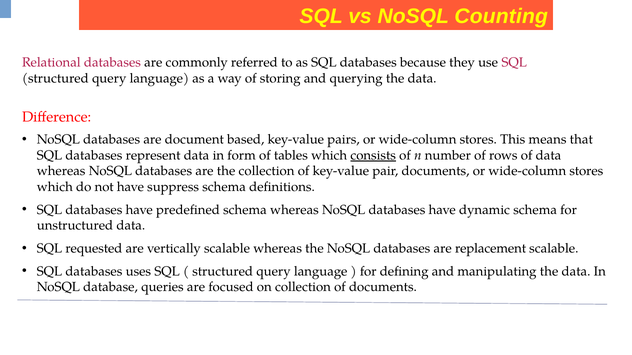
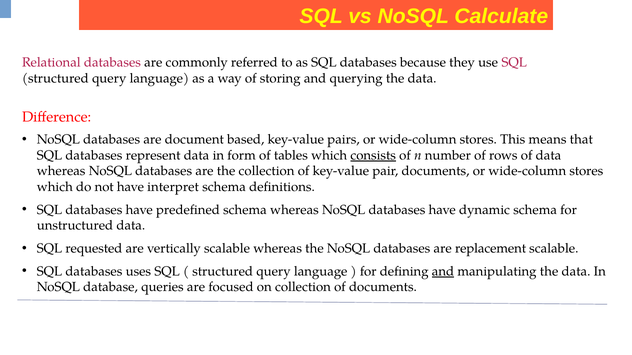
Counting: Counting -> Calculate (501, 16)
suppress: suppress -> interpret (173, 187)
and underline: none -> present (443, 272)
